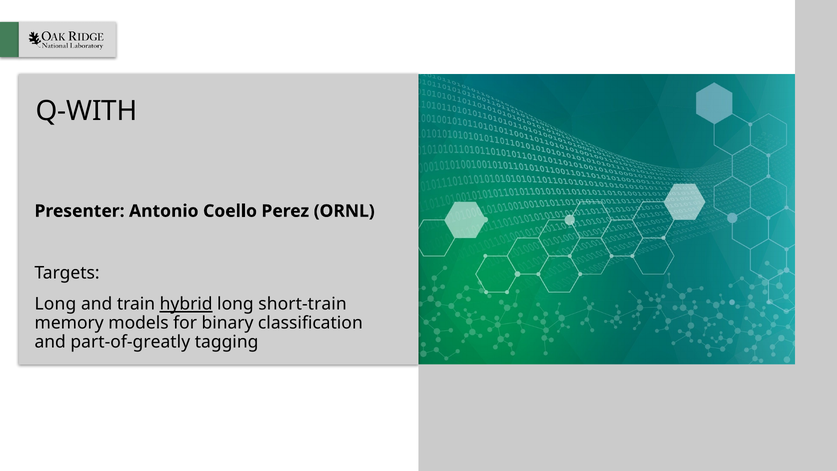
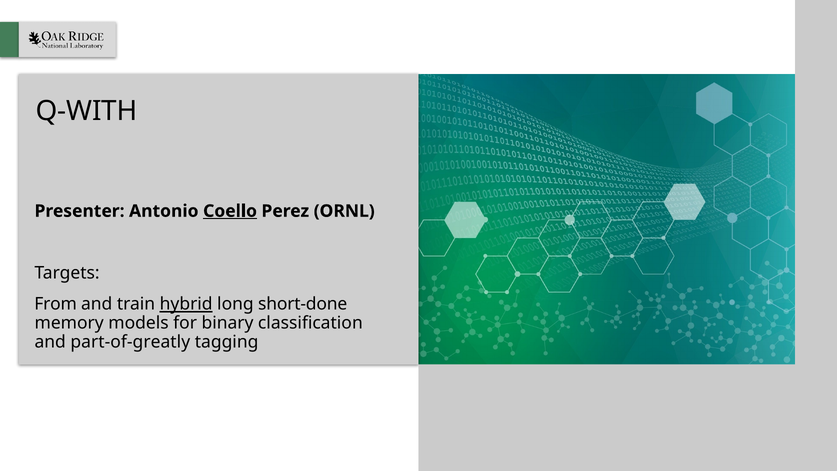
Coello underline: none -> present (230, 211)
Long: Long -> From (56, 304)
short-train: short-train -> short-done (303, 304)
